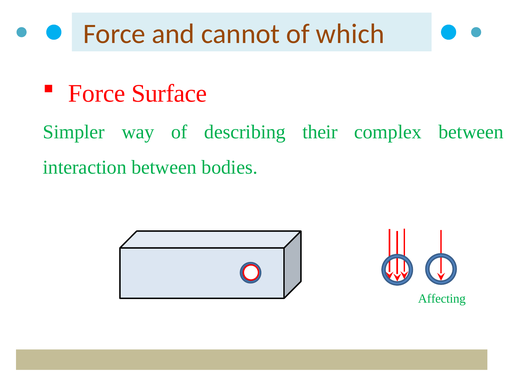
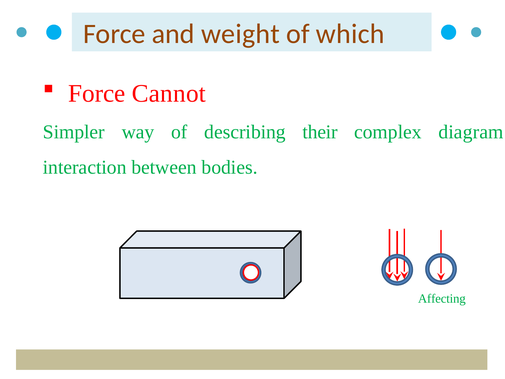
cannot: cannot -> weight (240, 34)
Surface: Surface -> Cannot (169, 94)
complex between: between -> diagram (471, 132)
